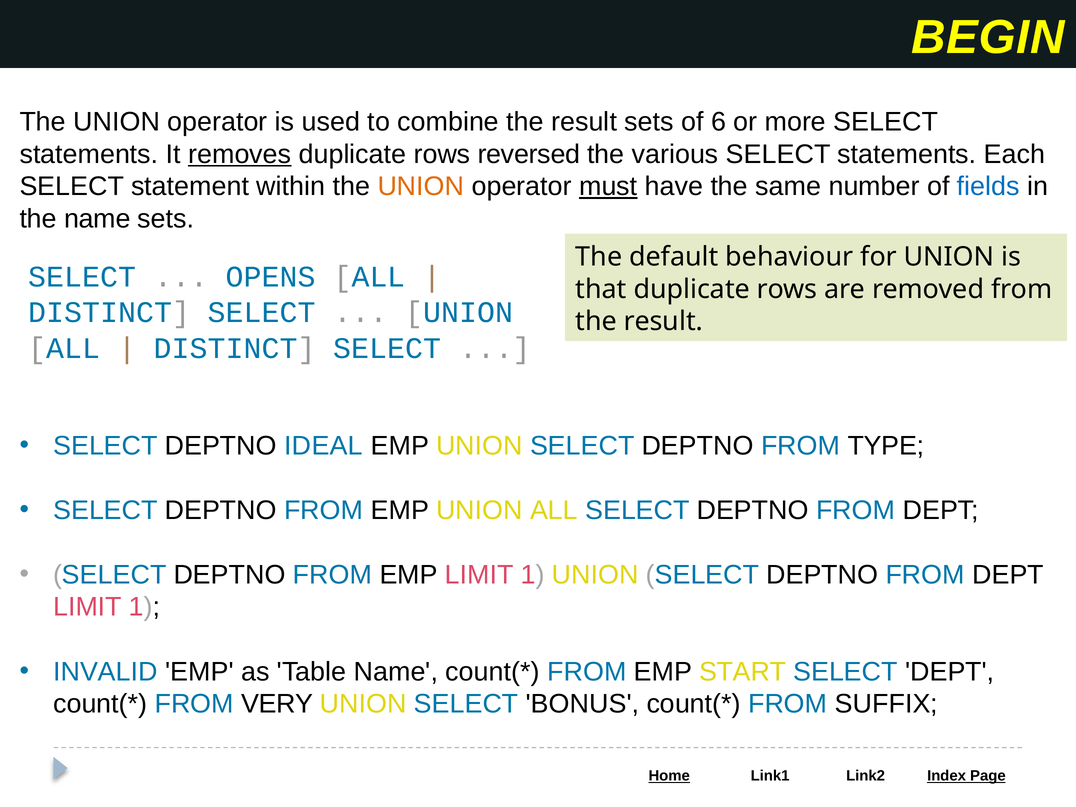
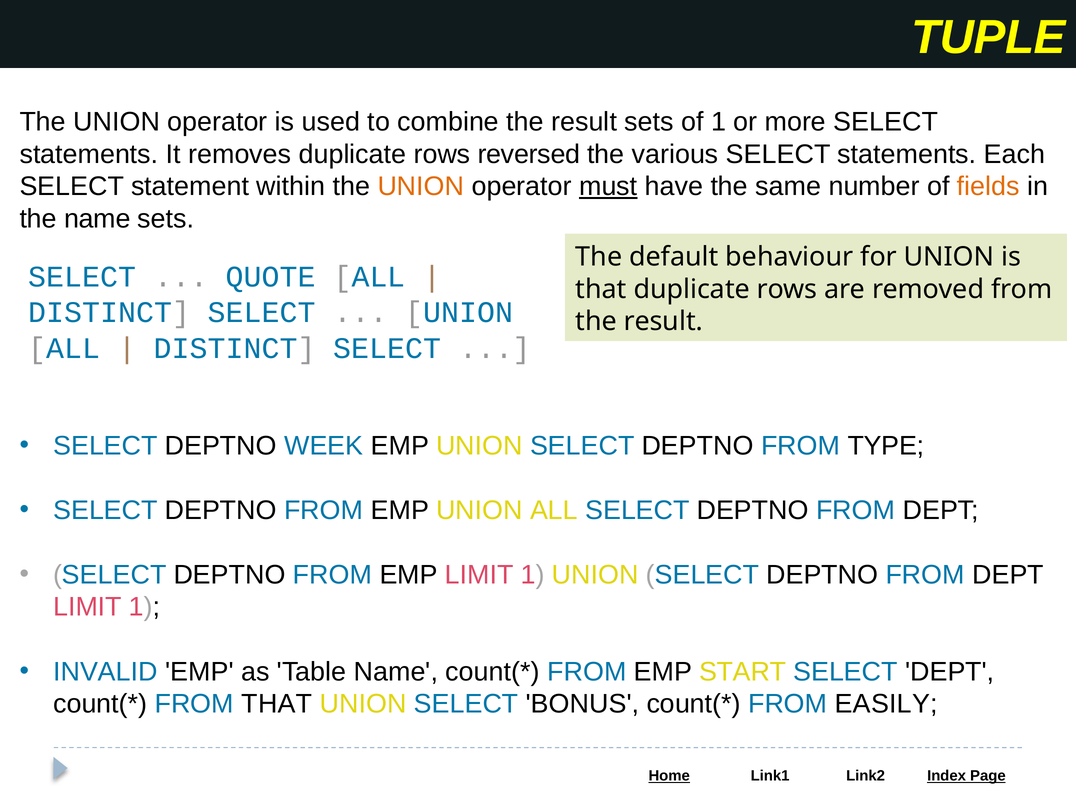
BEGIN: BEGIN -> TUPLE (988, 37)
of 6: 6 -> 1 (719, 122)
removes underline: present -> none (240, 154)
fields colour: blue -> orange (988, 186)
OPENS: OPENS -> QUOTE (271, 277)
IDEAL: IDEAL -> WEEK (324, 446)
FROM VERY: VERY -> THAT (277, 704)
SUFFIX: SUFFIX -> EASILY (886, 704)
